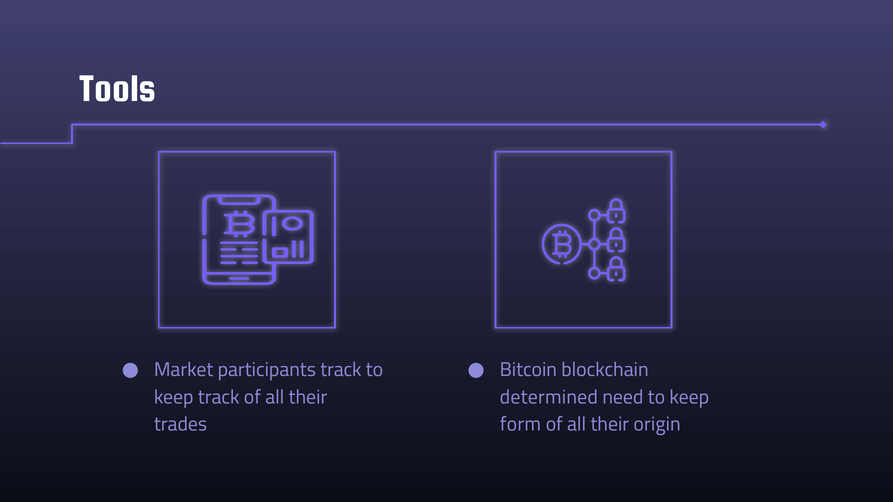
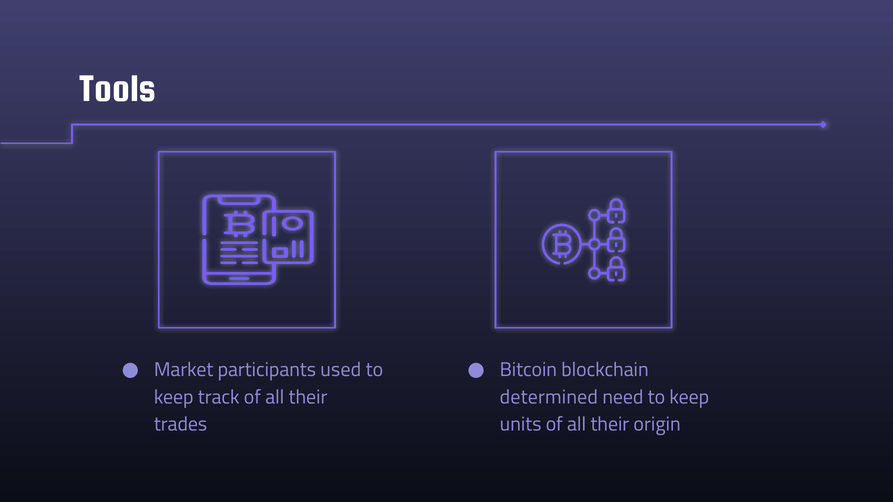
participants track: track -> used (341, 370)
form: form -> units (521, 425)
